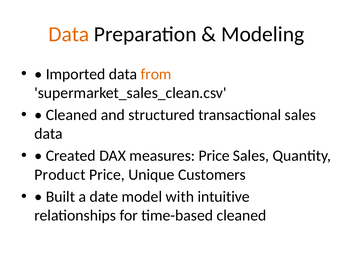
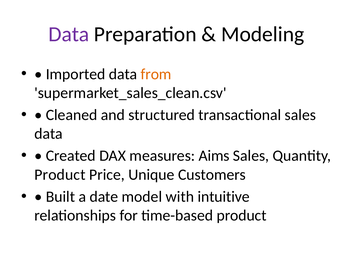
Data colour: orange -> purple (69, 34)
measures Price: Price -> Aims (214, 156)
time-based cleaned: cleaned -> product (242, 215)
